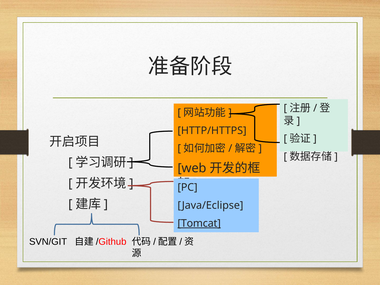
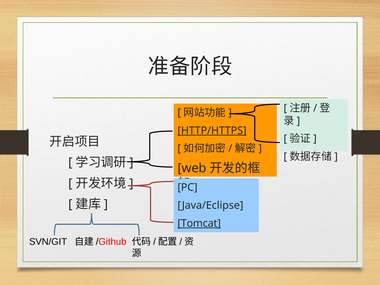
HTTP/HTTPS underline: none -> present (212, 131)
